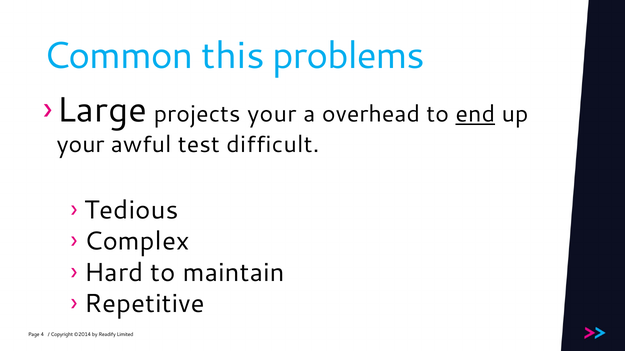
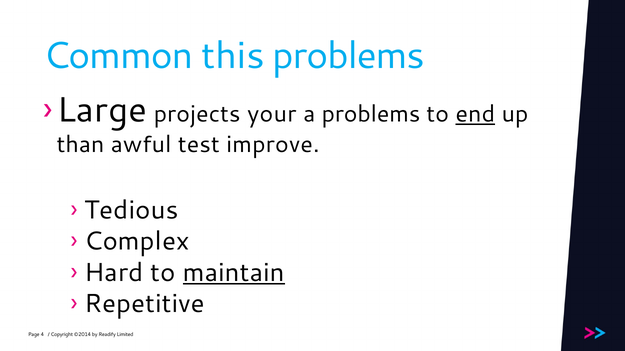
a overhead: overhead -> problems (371, 114)
your: your -> than (81, 145)
difficult: difficult -> improve (273, 145)
maintain underline: none -> present (234, 273)
